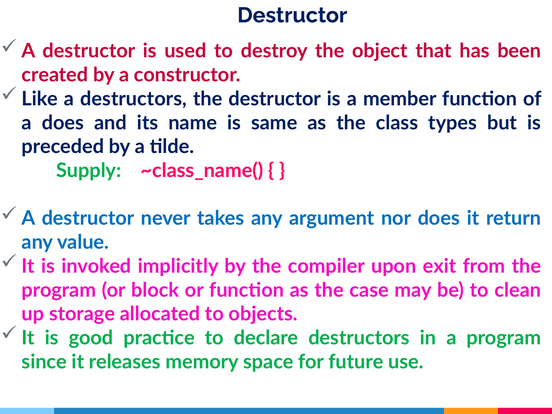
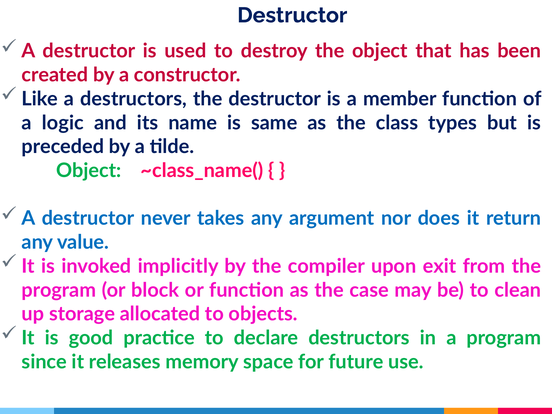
a does: does -> logic (63, 123)
Supply: Supply -> Object (89, 171)
